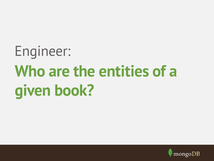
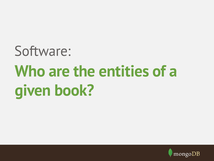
Engineer: Engineer -> Software (43, 51)
